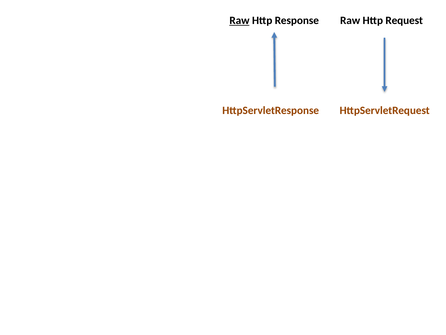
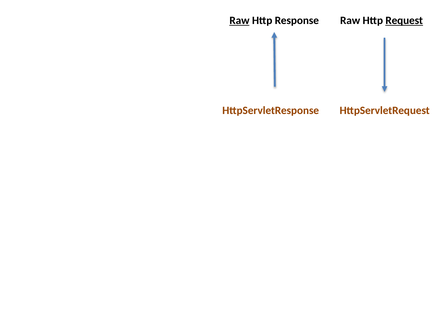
Request underline: none -> present (404, 20)
